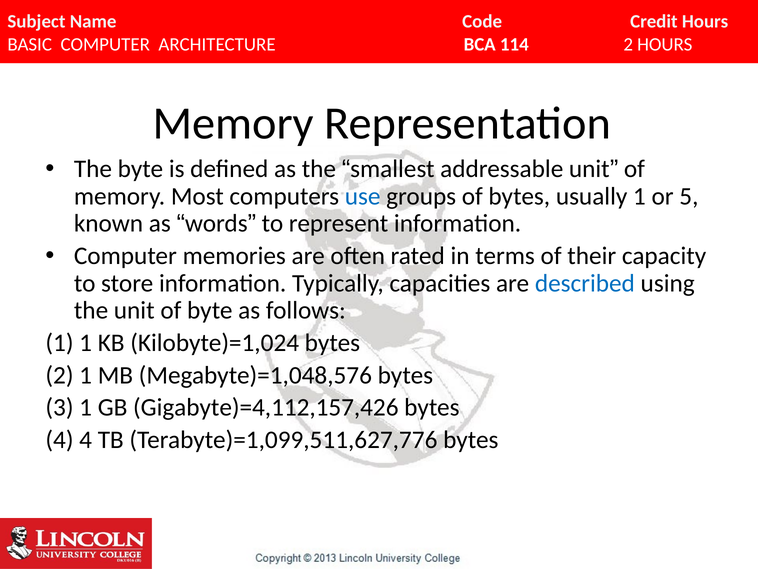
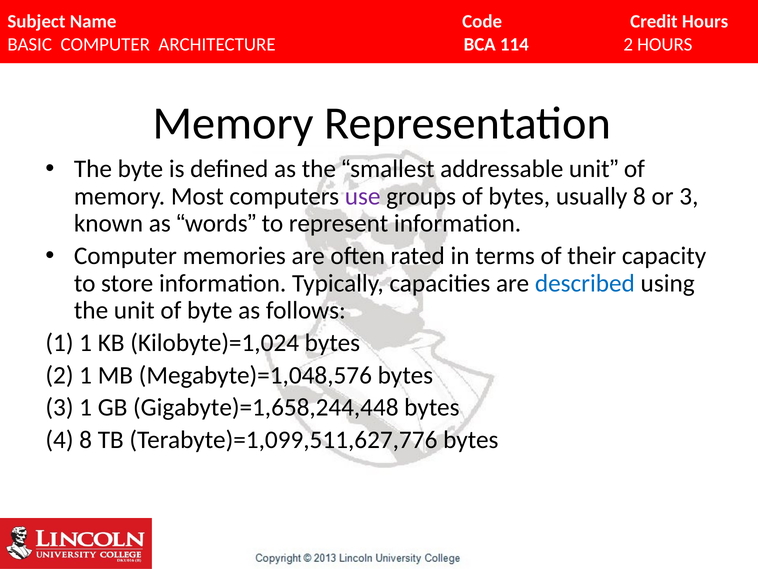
use colour: blue -> purple (363, 196)
usually 1: 1 -> 8 (639, 196)
or 5: 5 -> 3 (689, 196)
Gigabyte)=4,112,157,426: Gigabyte)=4,112,157,426 -> Gigabyte)=1,658,244,448 (266, 407)
4 4: 4 -> 8 (86, 440)
